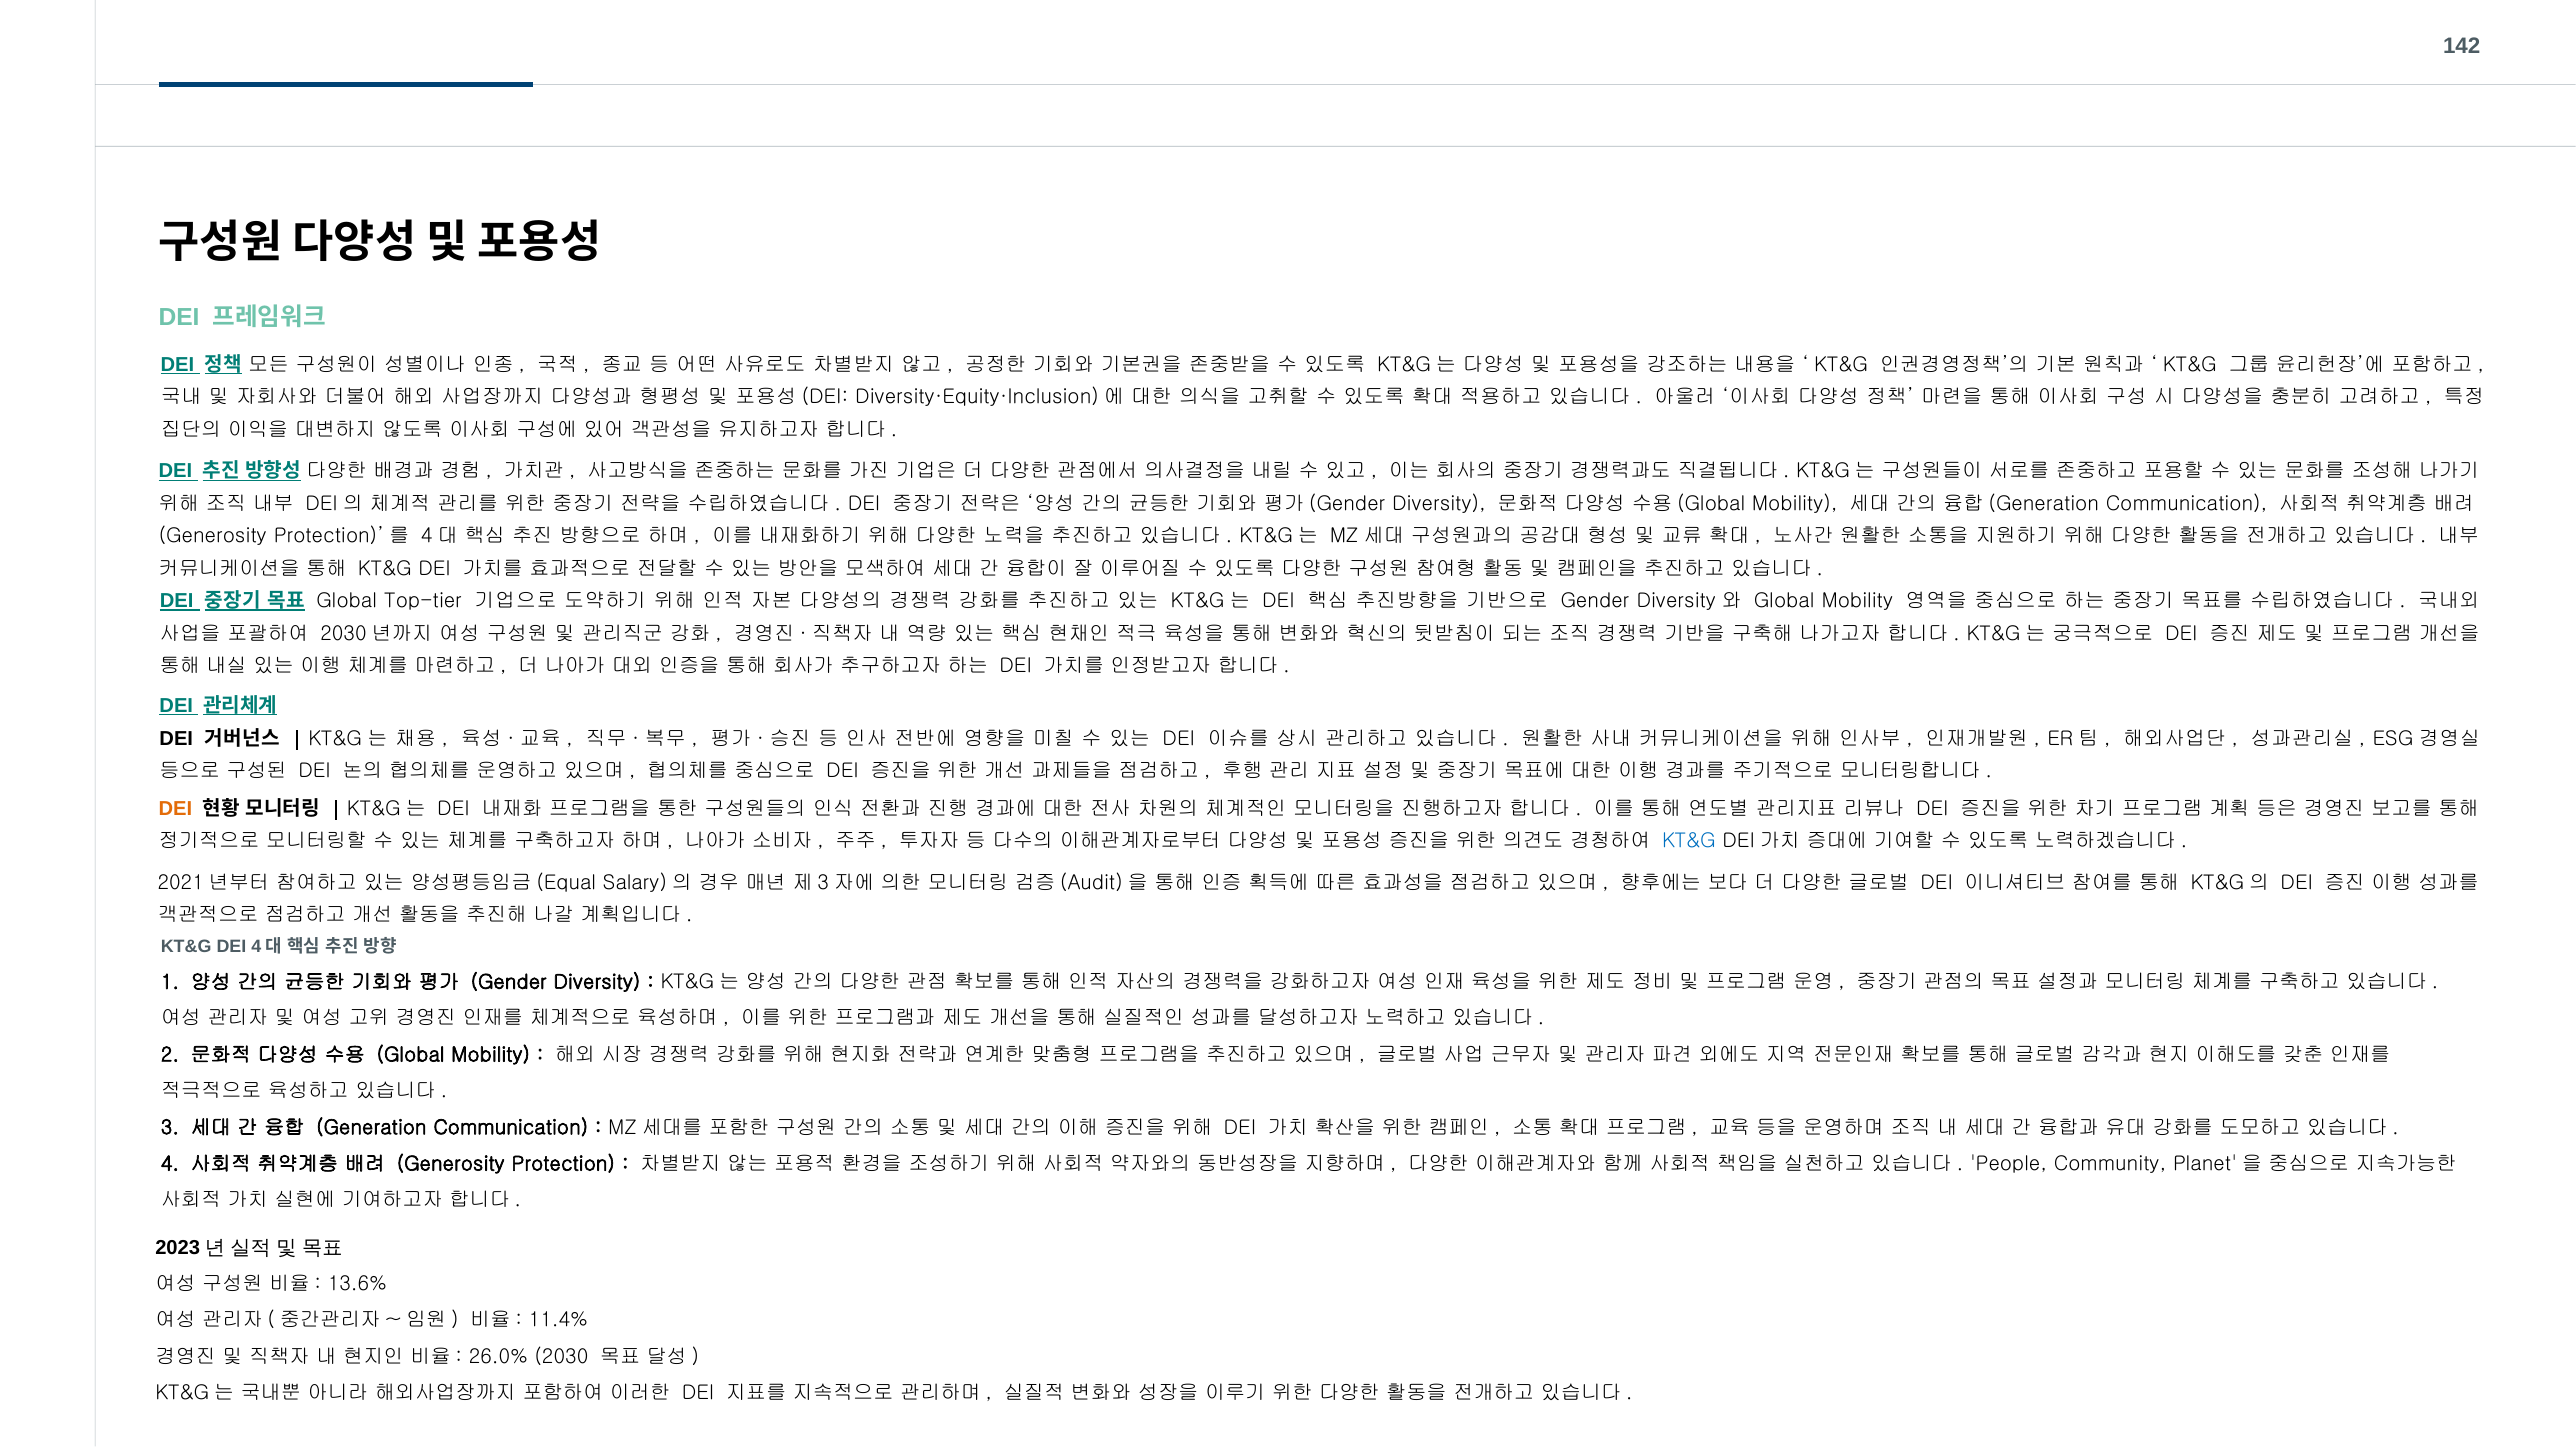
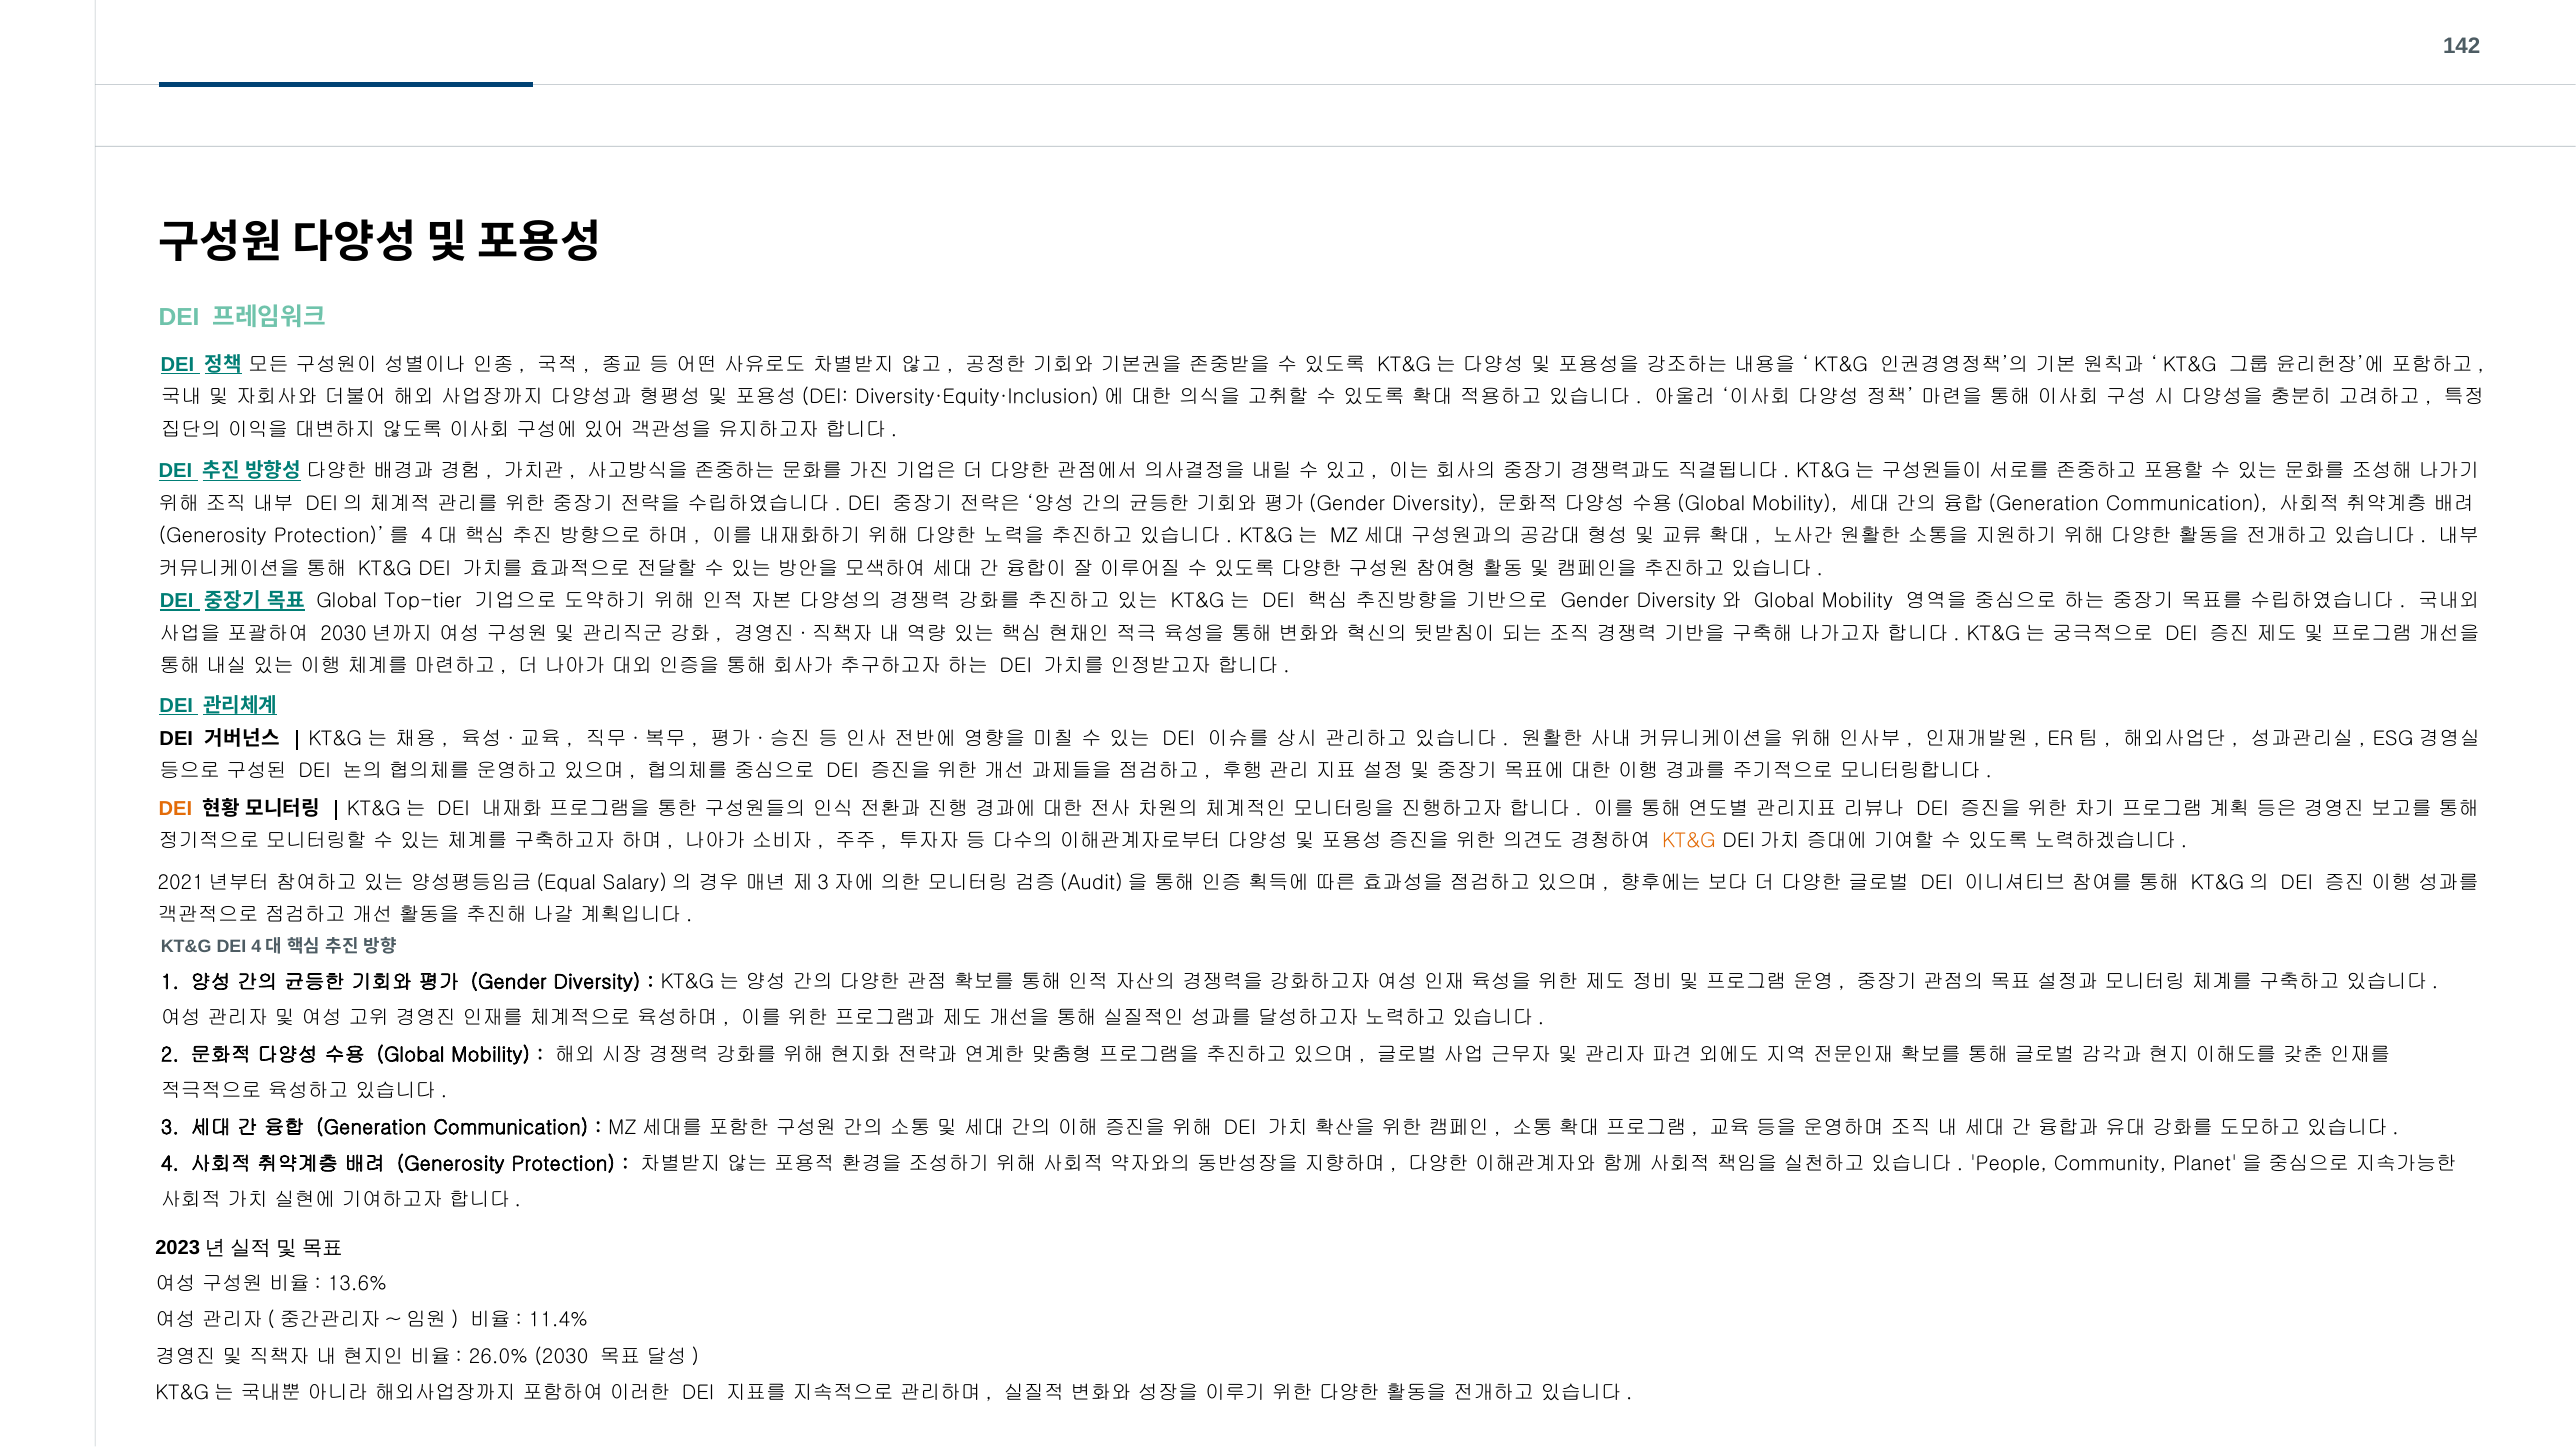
KT&G colour: blue -> orange (1689, 841)
